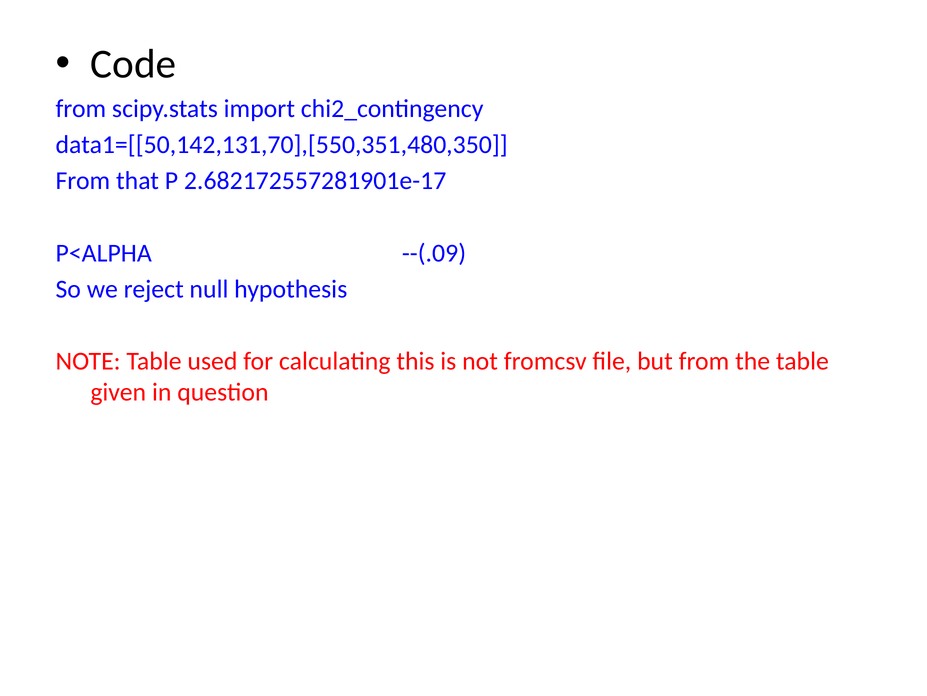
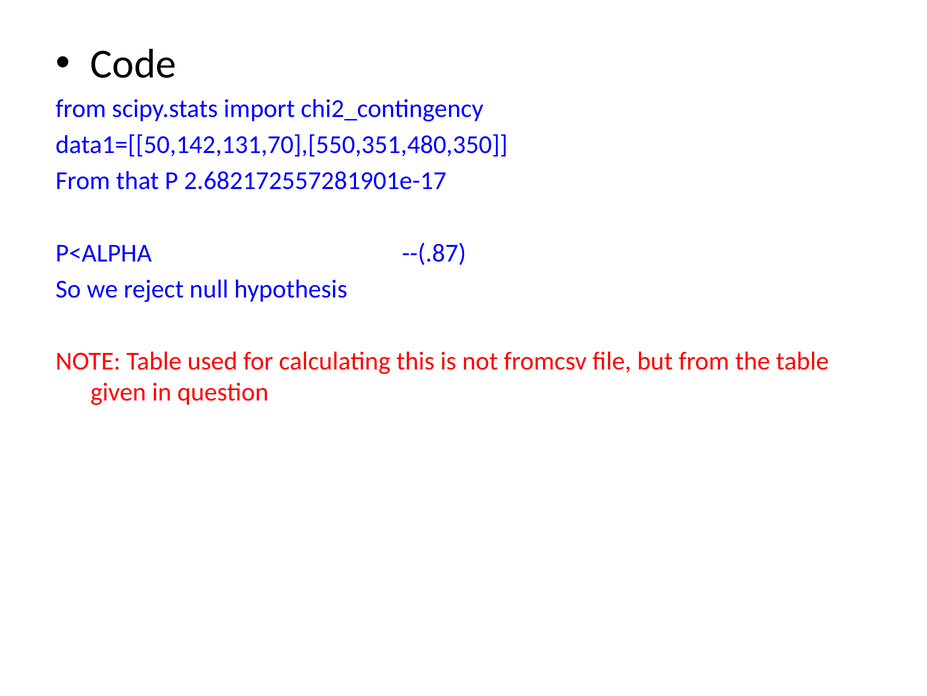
--(.09: --(.09 -> --(.87 (434, 253)
